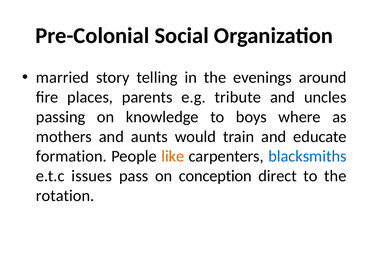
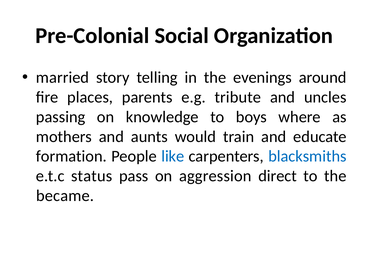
like colour: orange -> blue (173, 156)
issues: issues -> status (92, 176)
conception: conception -> aggression (215, 176)
rotation: rotation -> became (65, 196)
